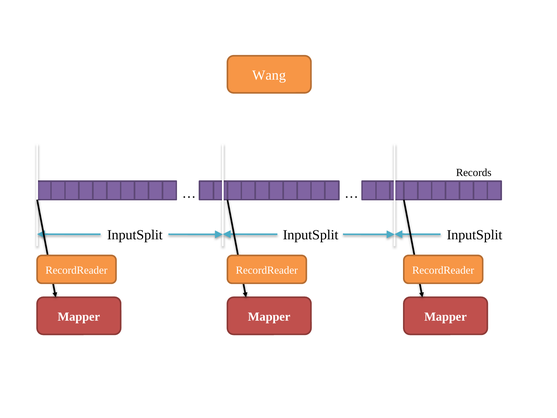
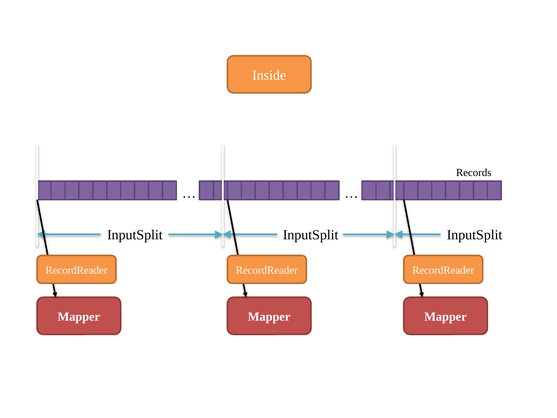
Wang: Wang -> Inside (269, 75)
